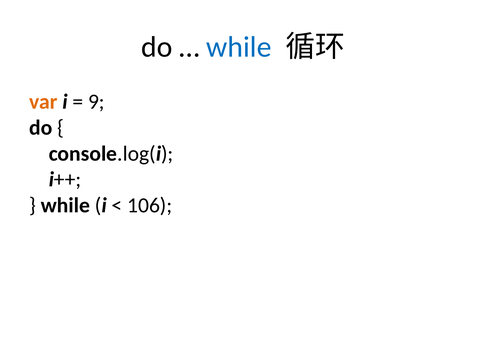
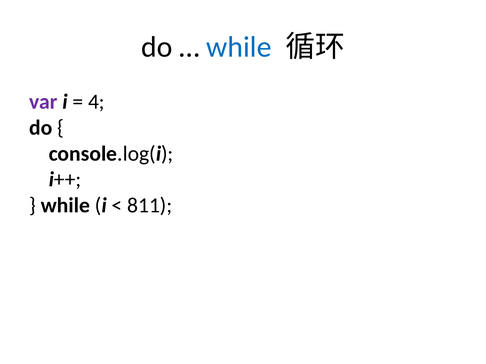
var colour: orange -> purple (43, 102)
9: 9 -> 4 (96, 102)
106: 106 -> 811 (150, 206)
